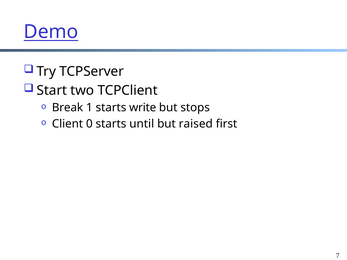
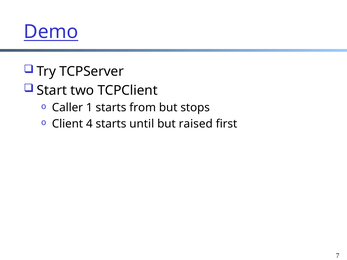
Break: Break -> Caller (67, 108)
write: write -> from (143, 108)
0: 0 -> 4 (89, 124)
